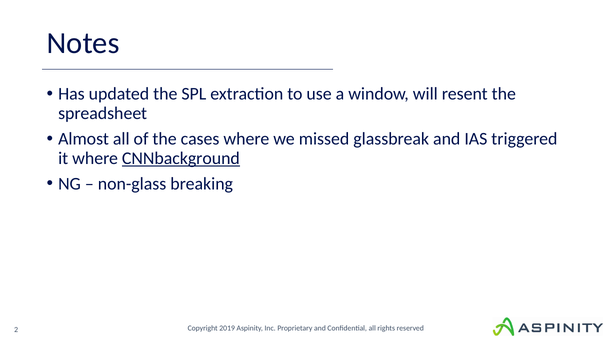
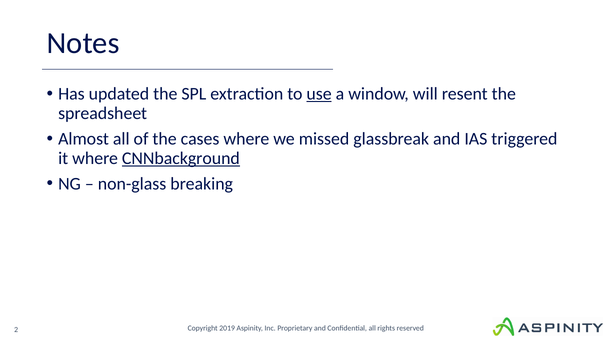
use underline: none -> present (319, 94)
